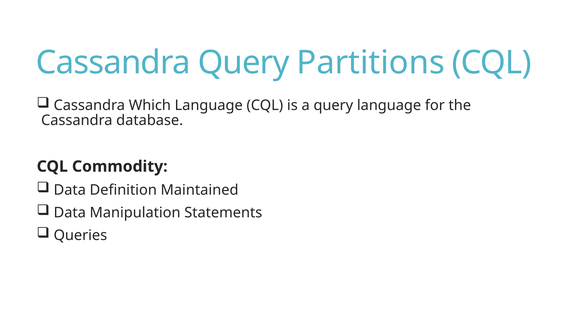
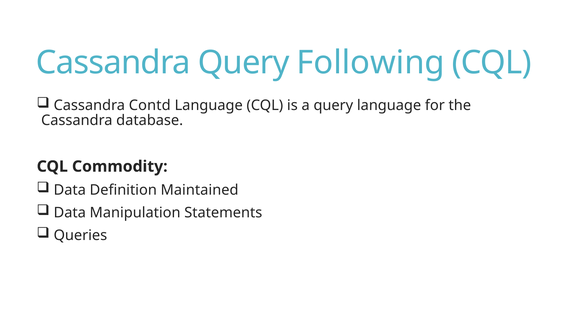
Partitions: Partitions -> Following (371, 63)
Which: Which -> Contd (150, 105)
